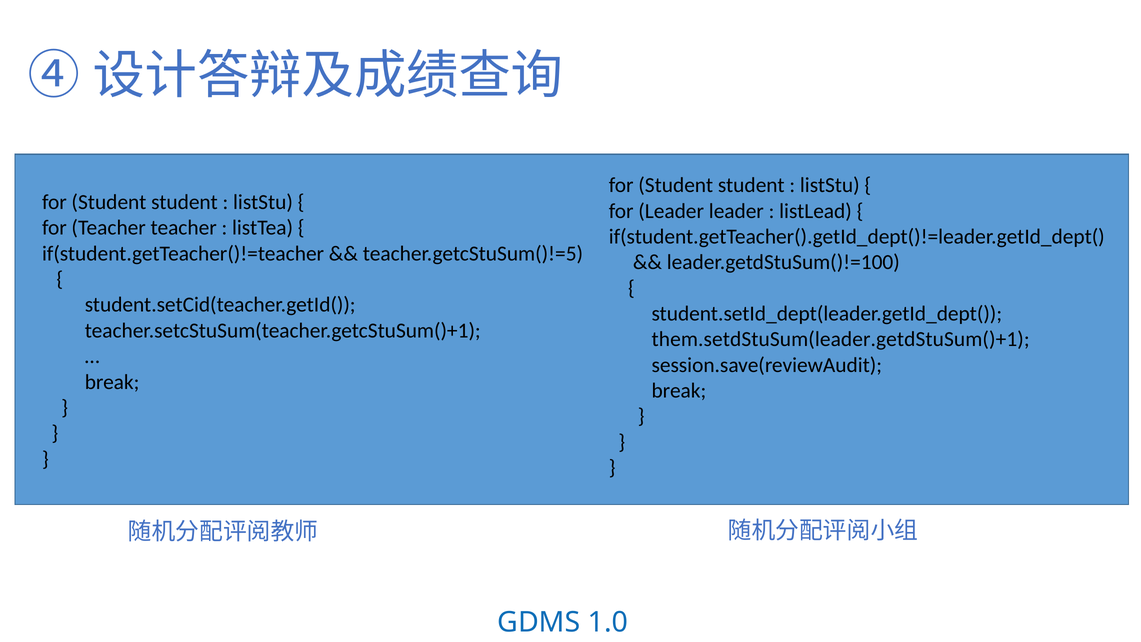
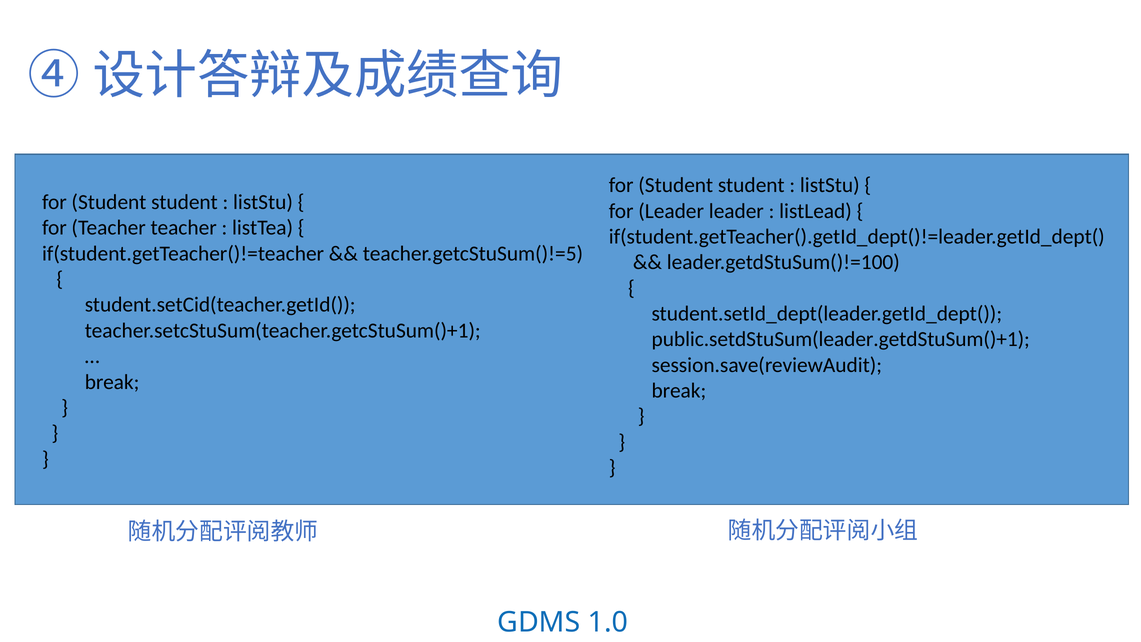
them.setdStuSum(leader.getdStuSum()+1: them.setdStuSum(leader.getdStuSum()+1 -> public.setdStuSum(leader.getdStuSum()+1 (841, 339)
